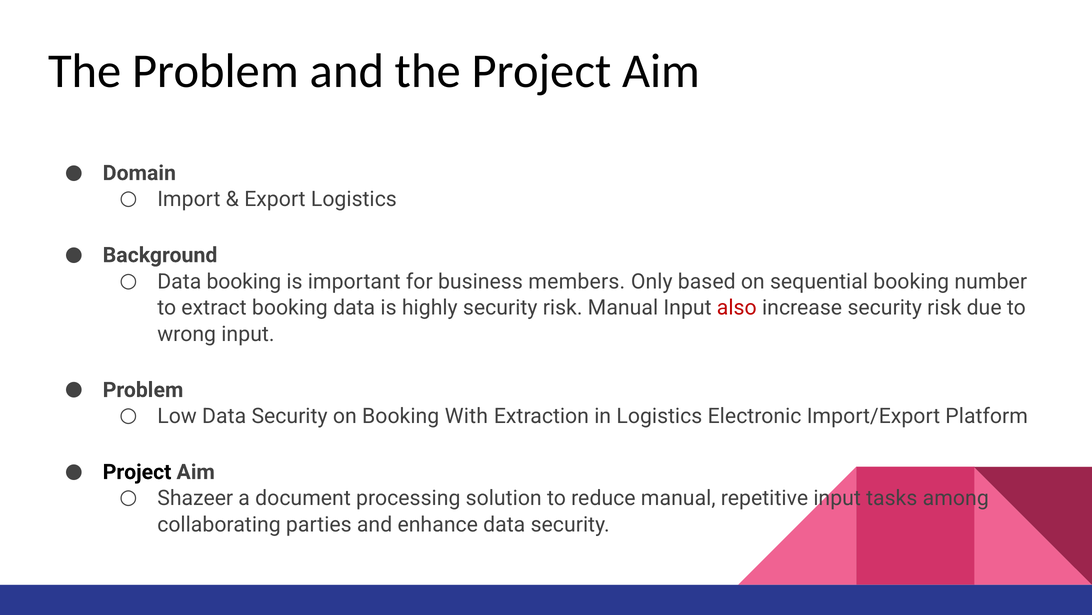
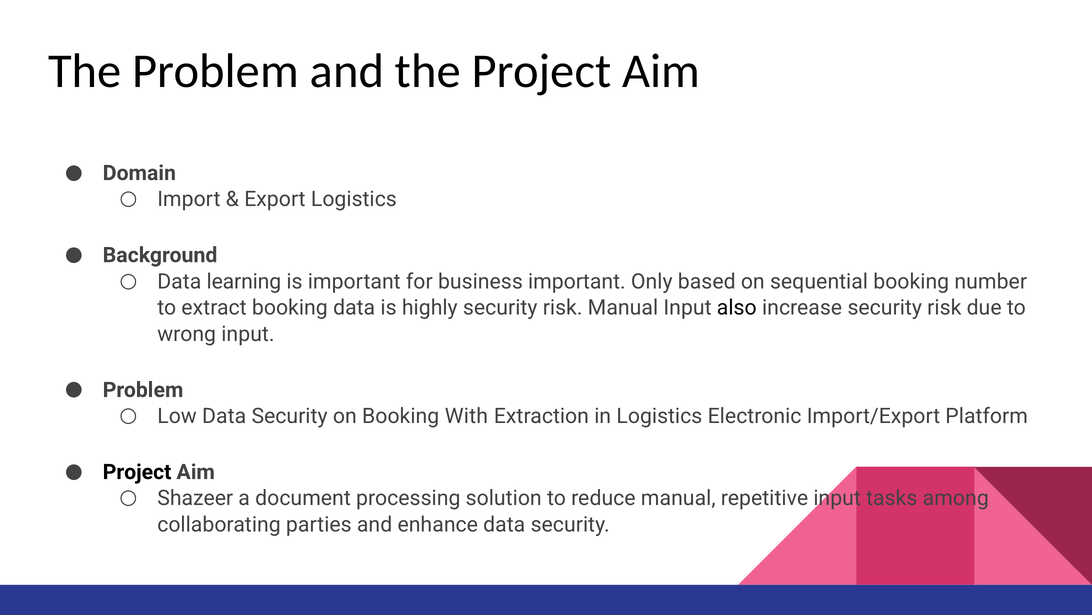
Data booking: booking -> learning (244, 281)
business members: members -> important (577, 281)
also colour: red -> black (737, 308)
